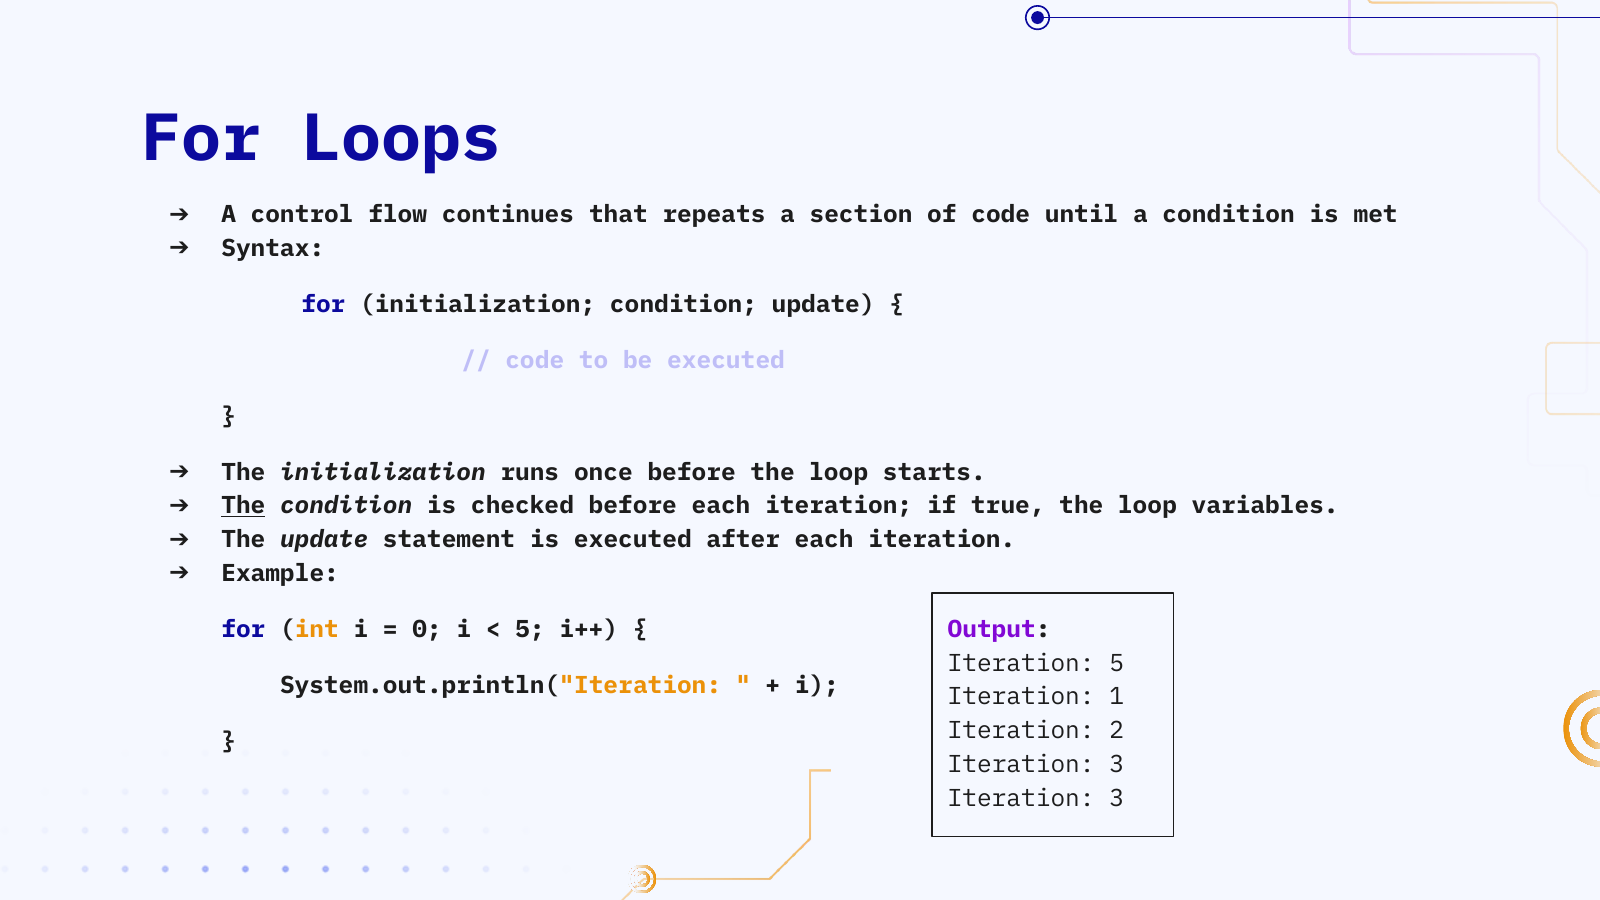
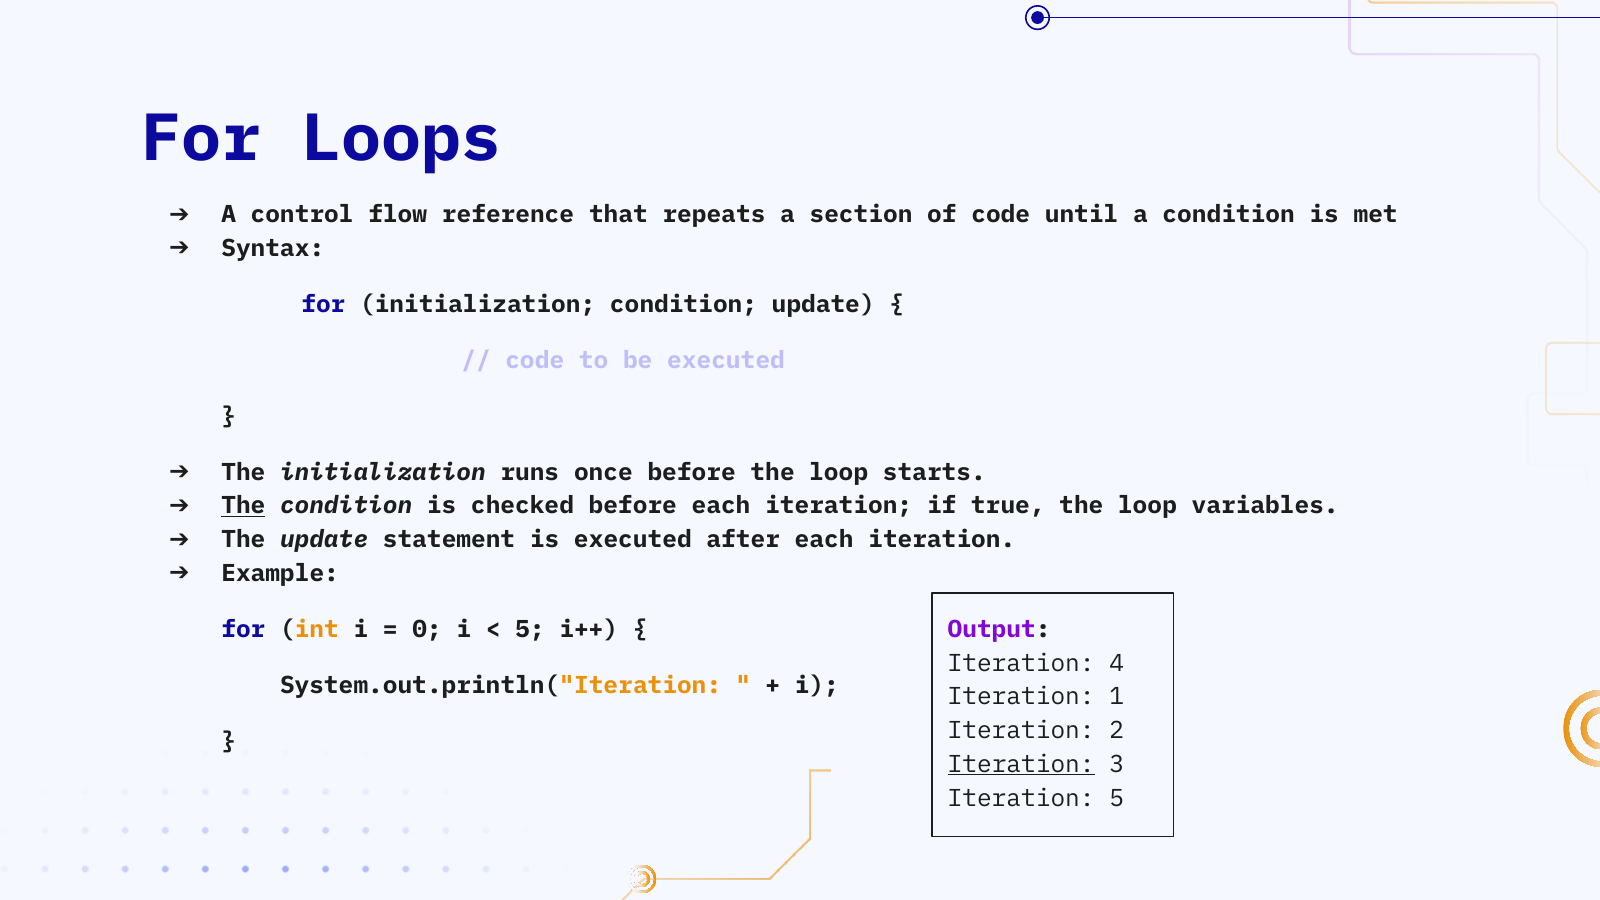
continues: continues -> reference (508, 215)
Iteration 5: 5 -> 4 (1117, 663)
Iteration underline: none -> present (1021, 764)
3: 3 -> 5 (1117, 798)
